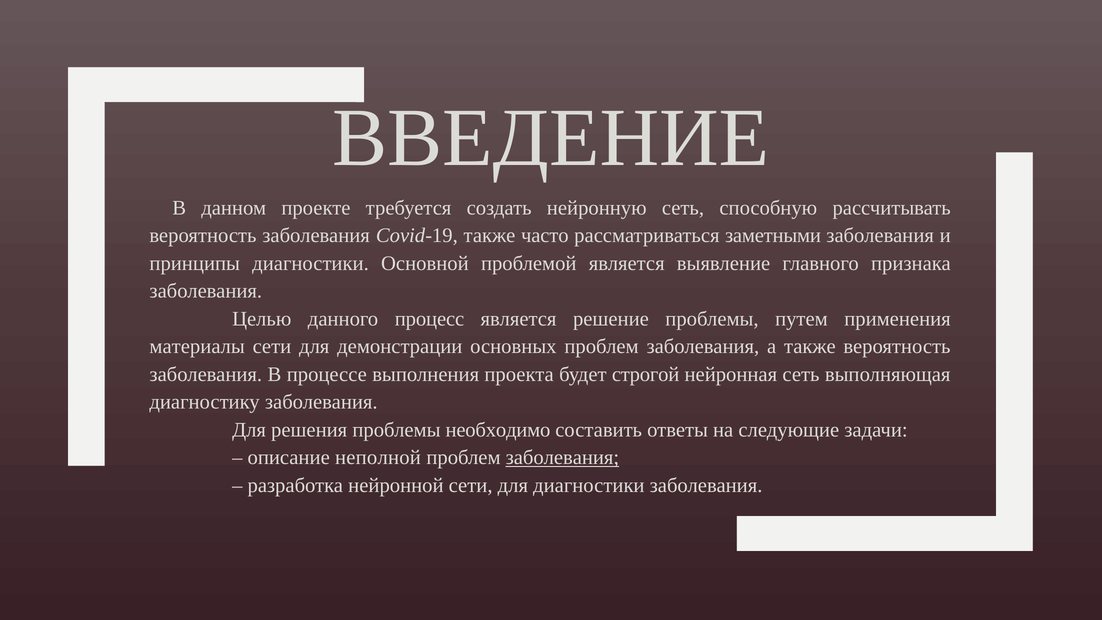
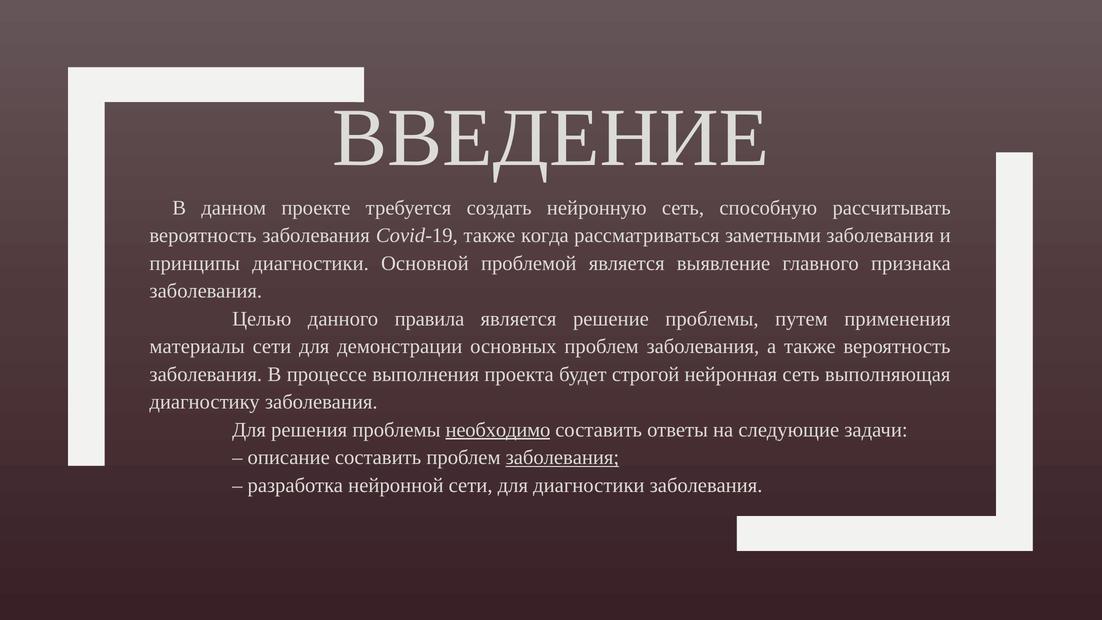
часто: часто -> когда (545, 235)
процесс: процесс -> правила (430, 319)
необходимо underline: none -> present (498, 430)
описание неполной: неполной -> составить (378, 458)
